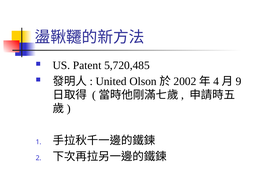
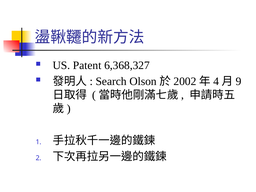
5,720,485: 5,720,485 -> 6,368,327 (127, 65)
United: United -> Search (111, 81)
